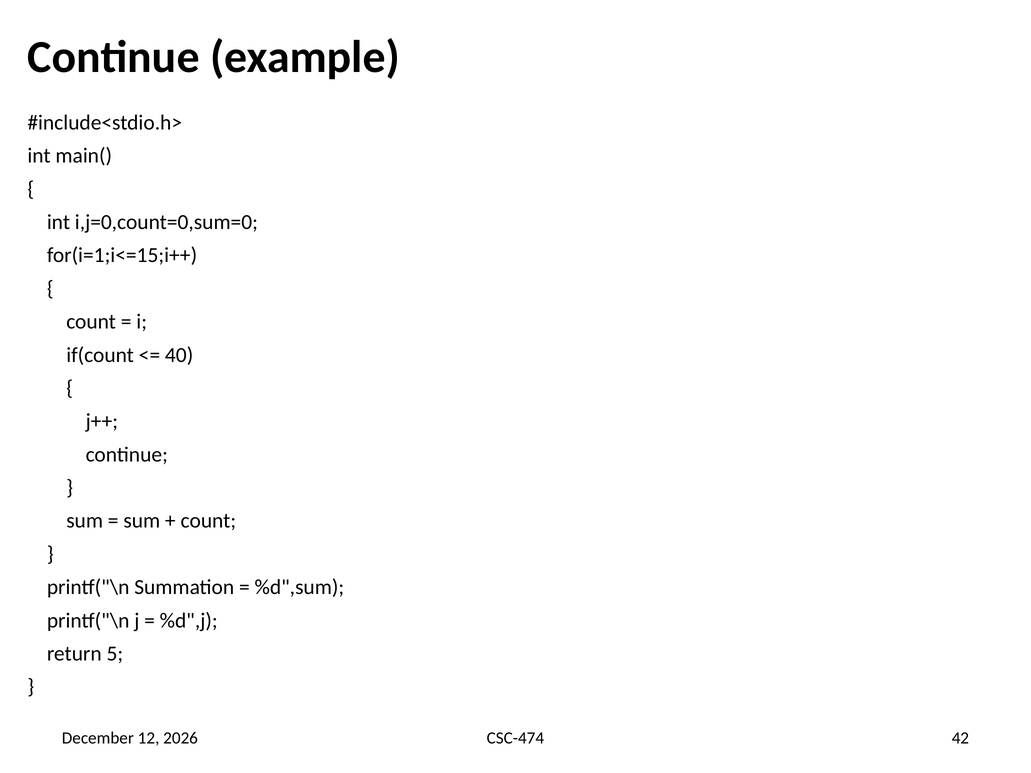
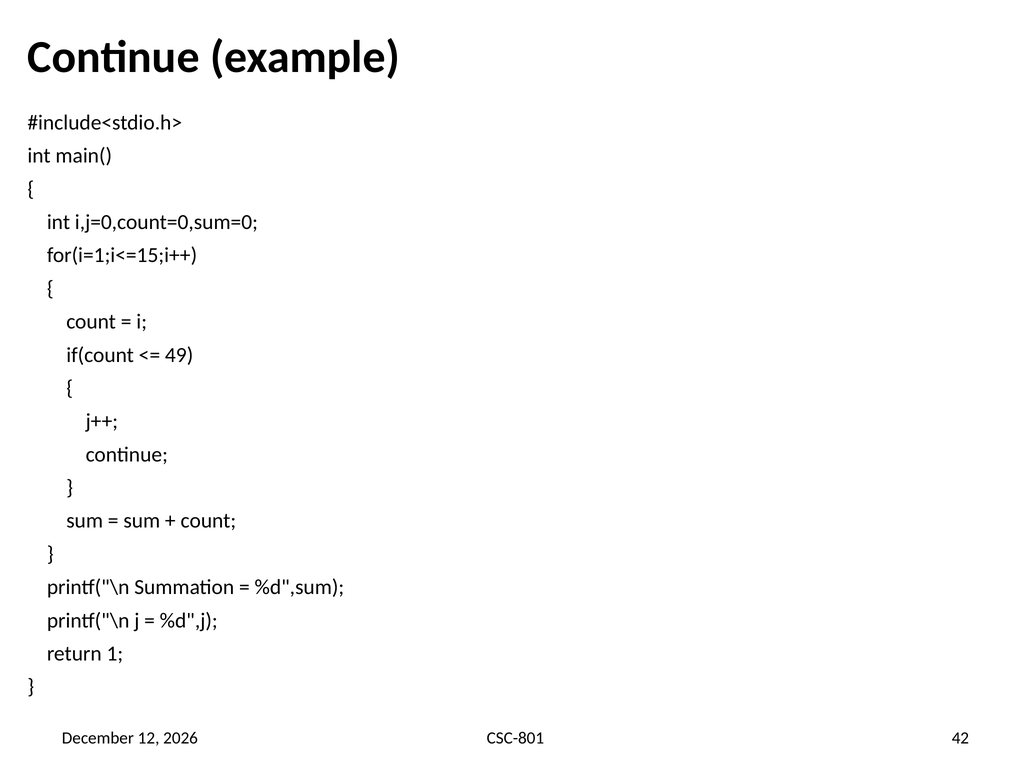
40: 40 -> 49 (179, 355)
5: 5 -> 1 (115, 654)
CSC-474: CSC-474 -> CSC-801 (515, 738)
